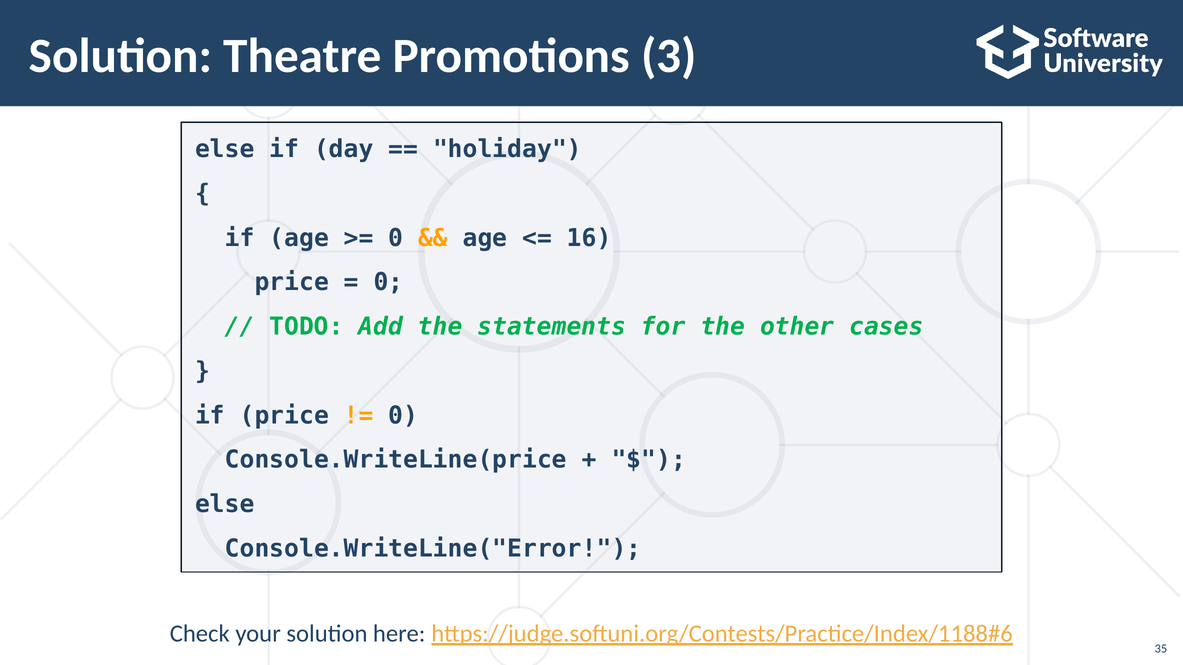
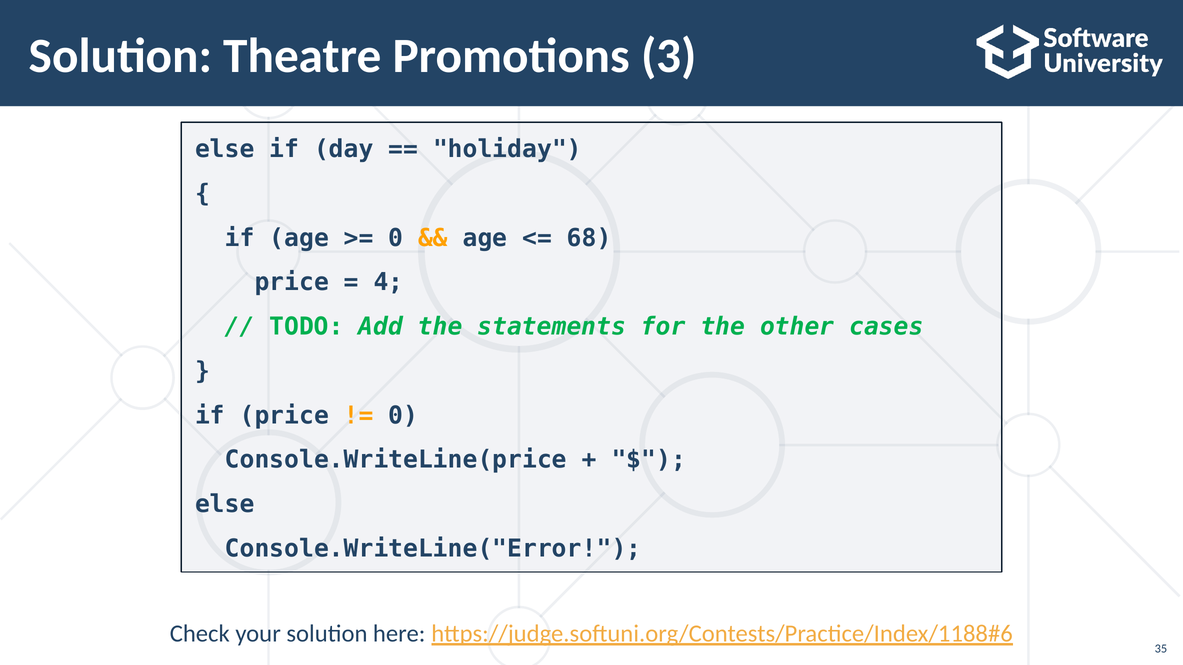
16: 16 -> 68 (589, 238)
0: 0 -> 4 (388, 283)
